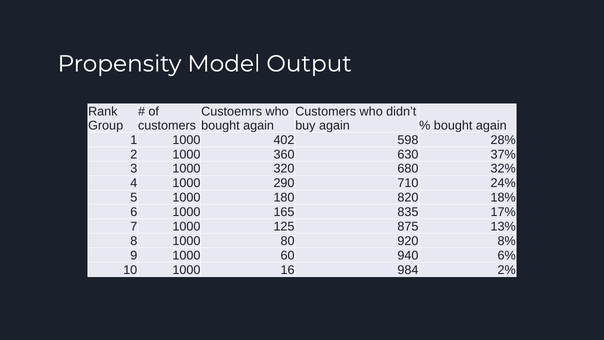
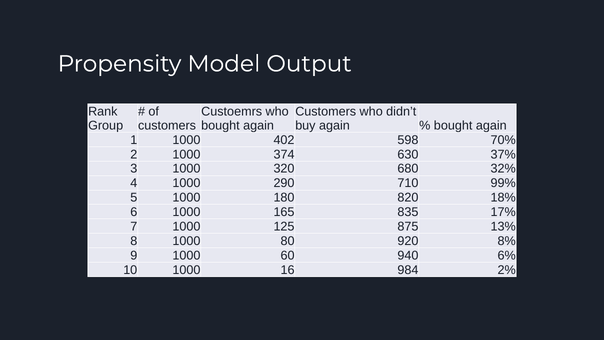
28%: 28% -> 70% (503, 140)
360: 360 -> 374 (284, 154)
24%: 24% -> 99% (503, 183)
